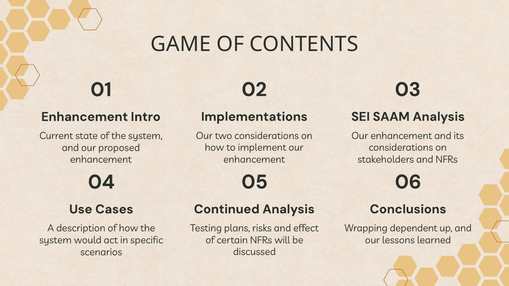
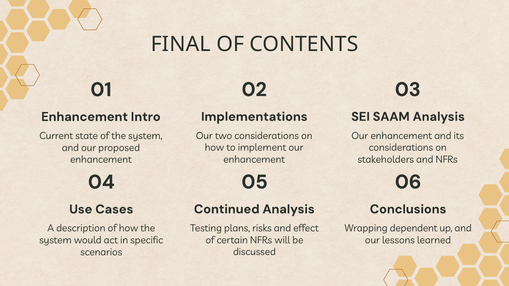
GAME: GAME -> FINAL (181, 44)
